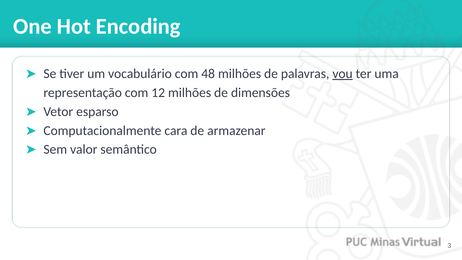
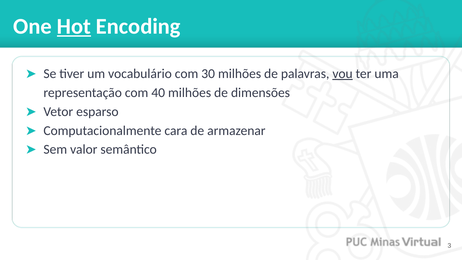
Hot underline: none -> present (74, 26)
48: 48 -> 30 (208, 74)
12: 12 -> 40 (158, 93)
